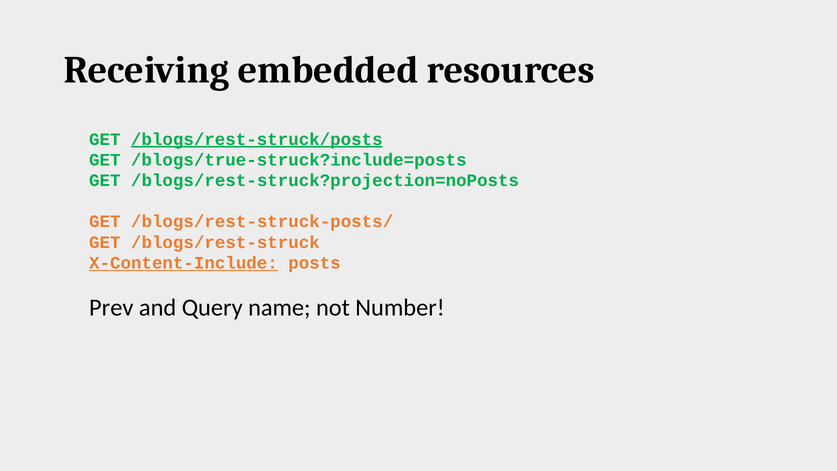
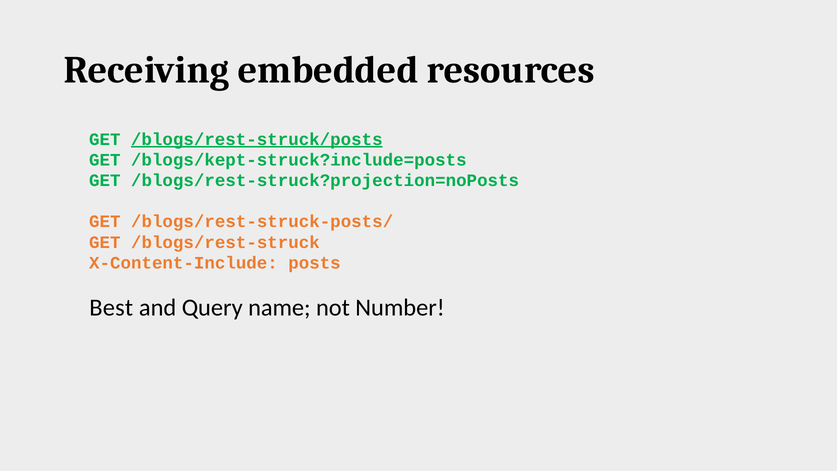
/blogs/true-struck?include=posts: /blogs/true-struck?include=posts -> /blogs/kept-struck?include=posts (299, 160)
X-Content-Include underline: present -> none (183, 263)
Prev: Prev -> Best (111, 308)
